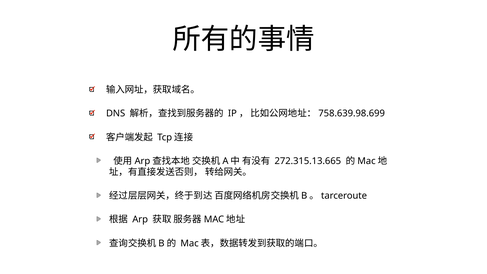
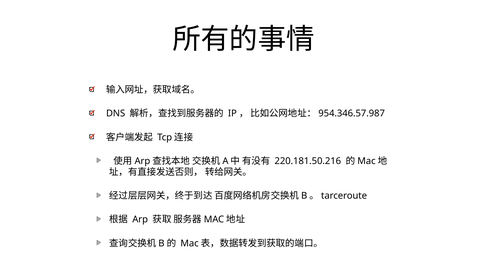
758.639.98.699: 758.639.98.699 -> 954.346.57.987 (352, 114)
272.315.13.665: 272.315.13.665 -> 220.181.50.216 (308, 161)
